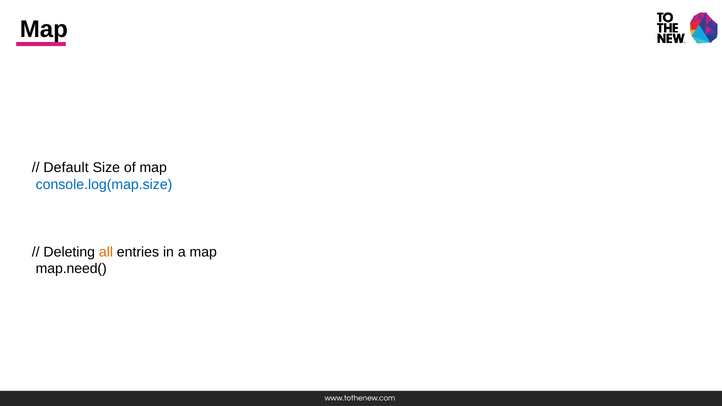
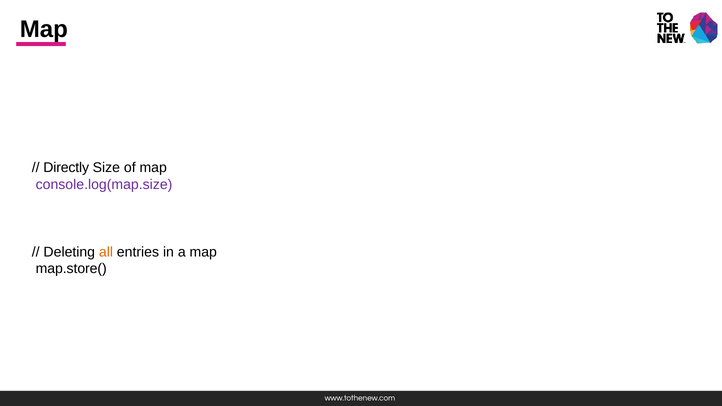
Default: Default -> Directly (66, 168)
console.log(map.size colour: blue -> purple (104, 185)
map.need(: map.need( -> map.store( (71, 269)
